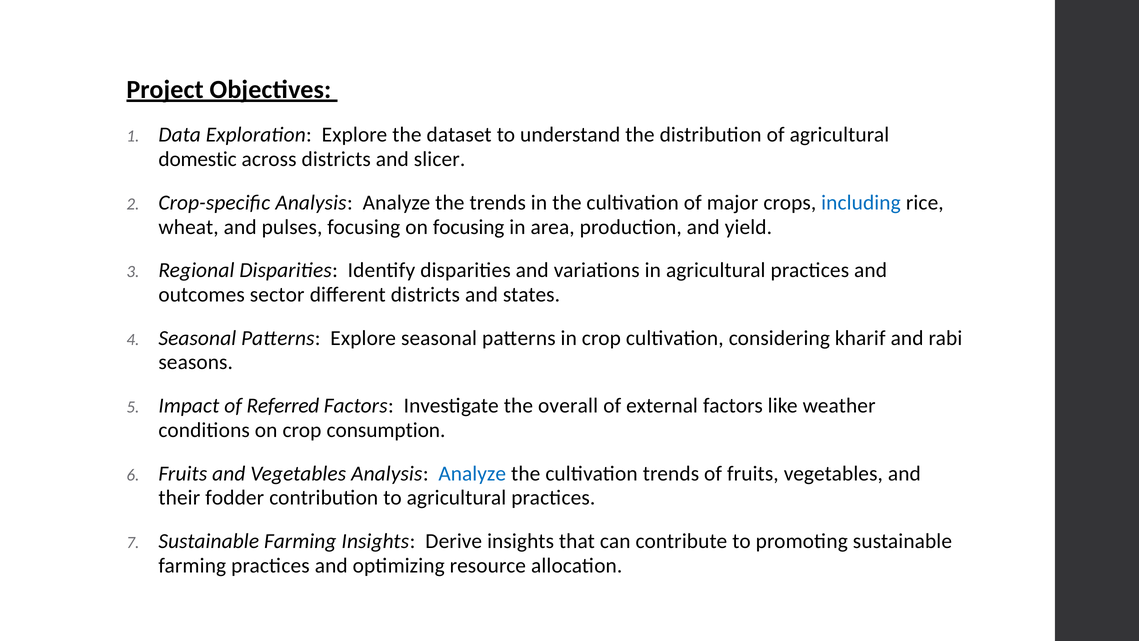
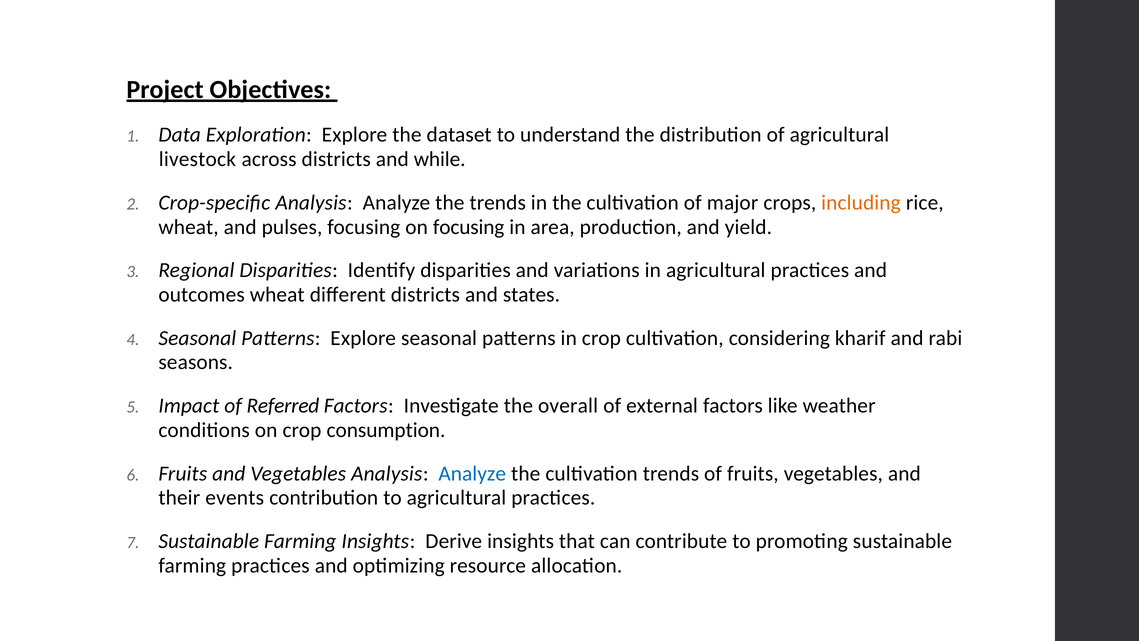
domestic: domestic -> livestock (197, 159)
slicer: slicer -> while (440, 159)
including colour: blue -> orange (861, 203)
outcomes sector: sector -> wheat (277, 295)
fodder: fodder -> events (235, 498)
